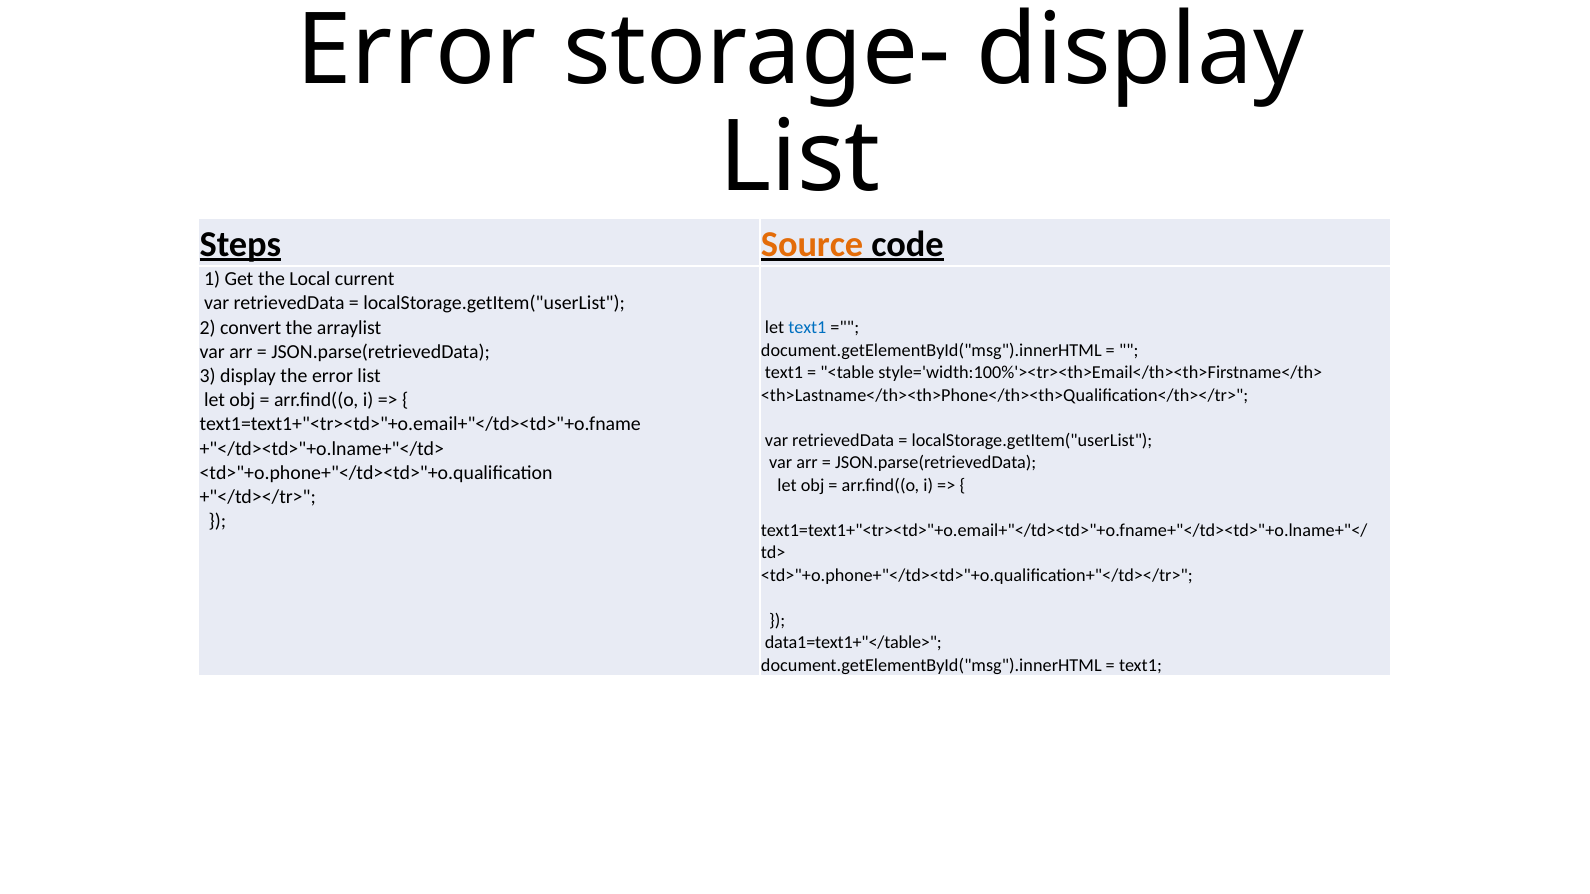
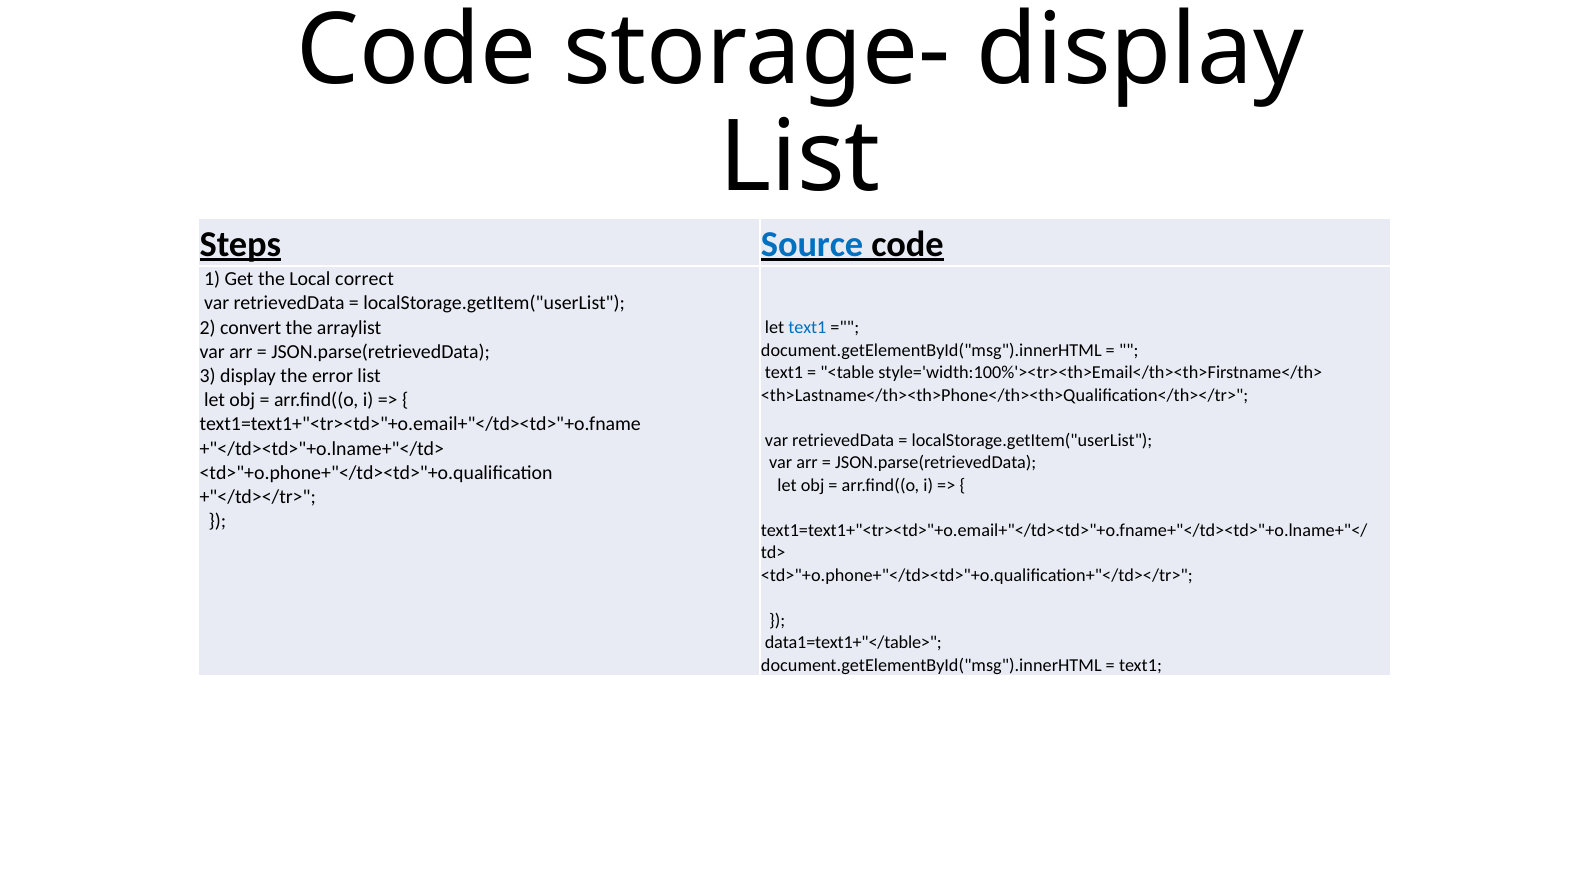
Error: Error -> Code (417, 51)
Source colour: orange -> blue (812, 244)
current: current -> correct (365, 279)
